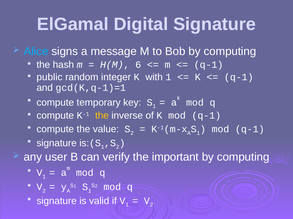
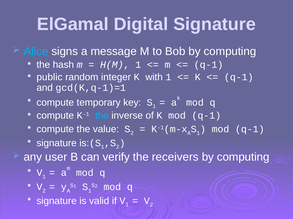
H(M 6: 6 -> 1 (138, 65)
the colour: yellow -> light blue (102, 116)
important: important -> receivers (175, 158)
